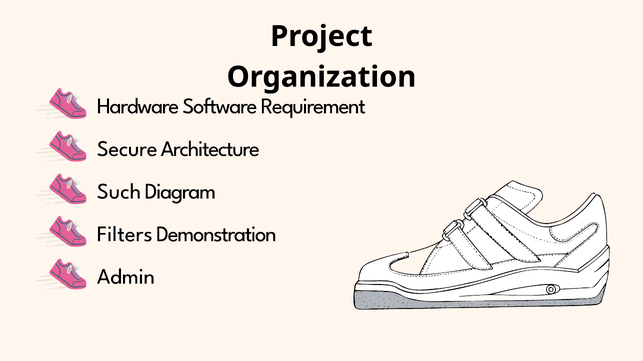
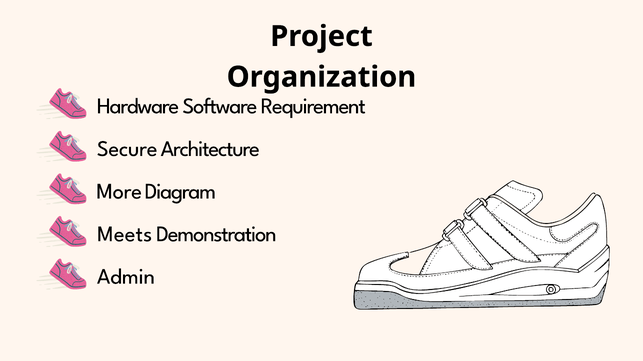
Such: Such -> More (119, 192)
Filters: Filters -> Meets (125, 234)
